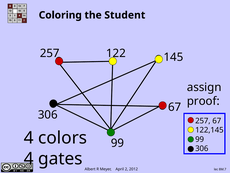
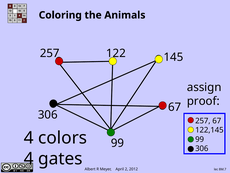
Student: Student -> Animals (125, 15)
